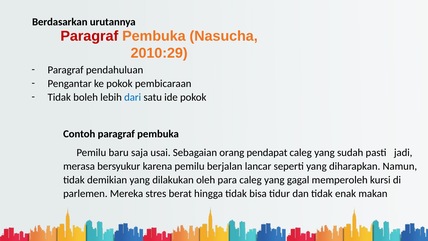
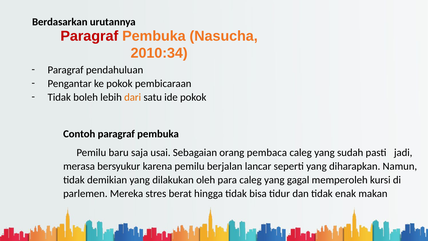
2010:29: 2010:29 -> 2010:34 (159, 53)
dari colour: blue -> orange (133, 97)
pendapat: pendapat -> pembaca (267, 152)
